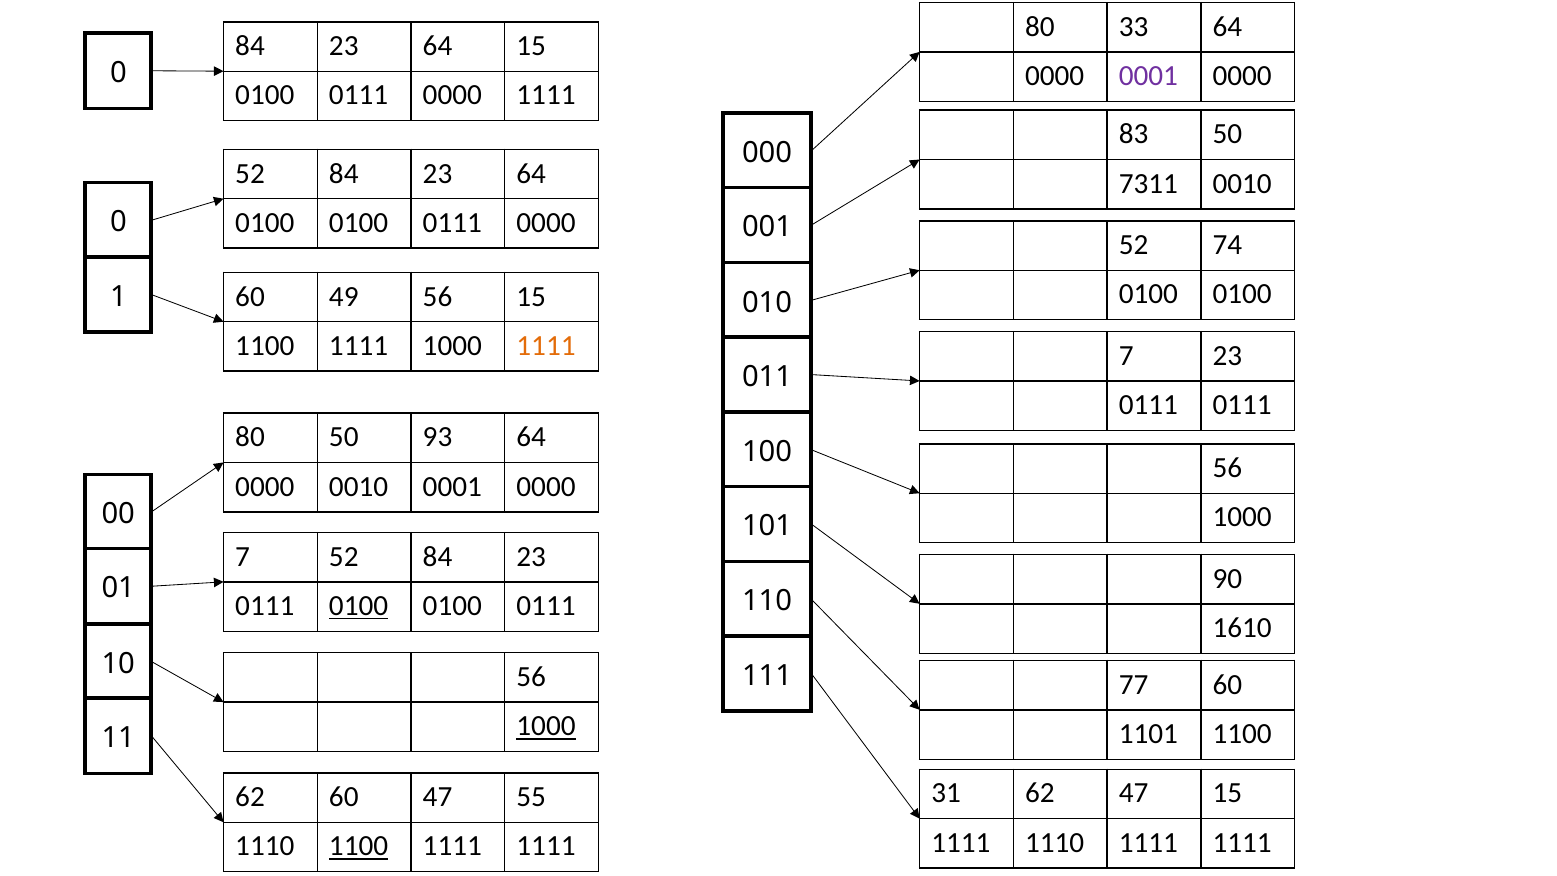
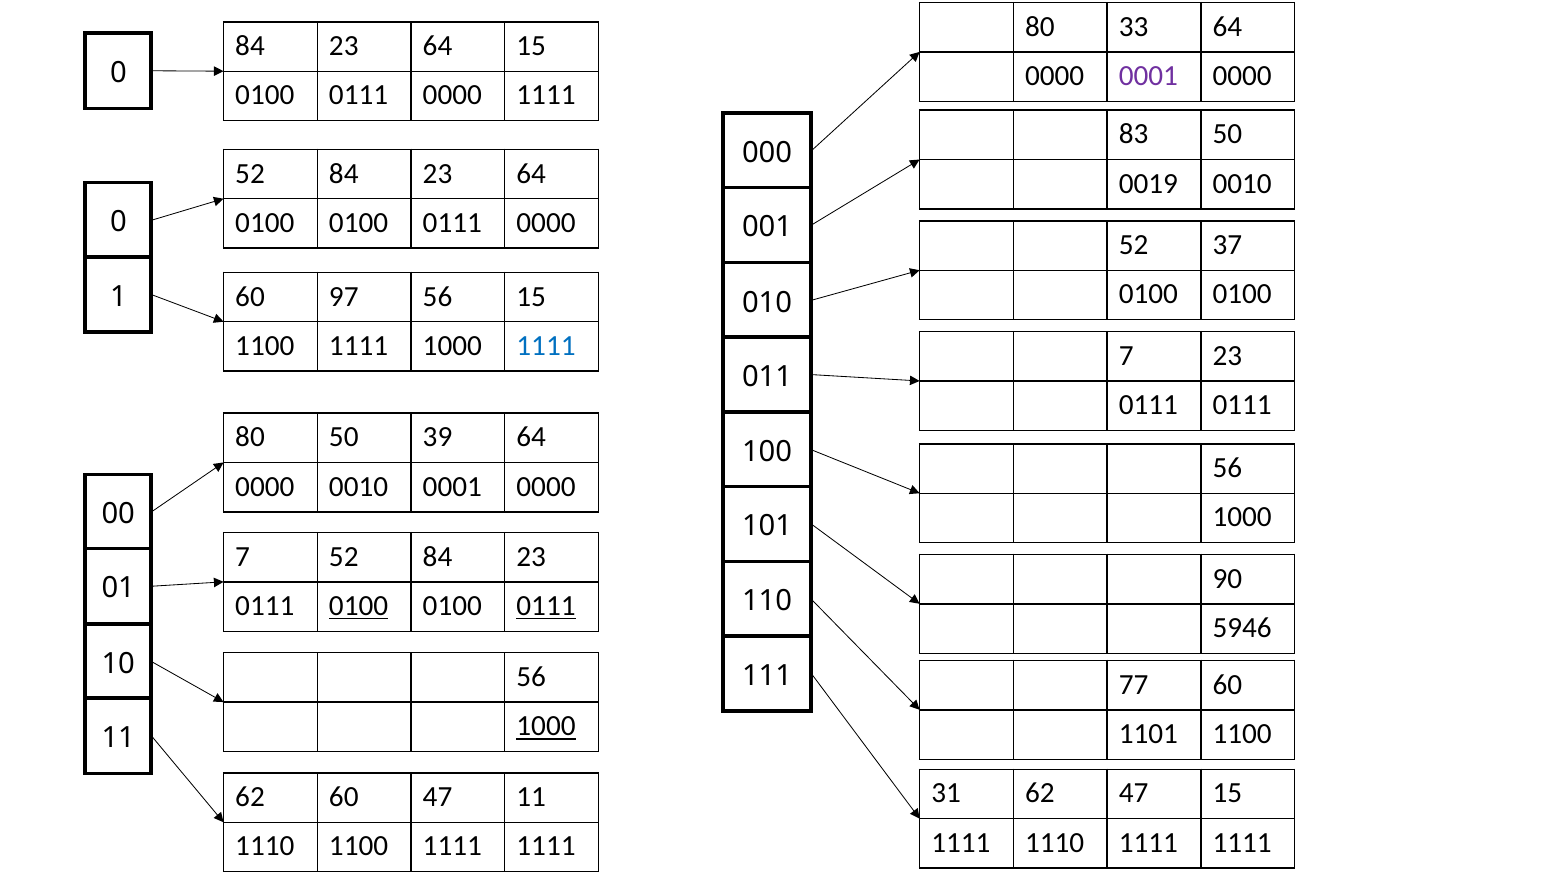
7311: 7311 -> 0019 (1148, 184)
74: 74 -> 37 (1227, 245)
49: 49 -> 97 (344, 296)
1111 colour: orange -> blue (546, 346)
93: 93 -> 39 (438, 437)
0111 underline: none -> present (546, 606)
1610: 1610 -> 5946 (1242, 628)
47 55: 55 -> 11 (531, 797)
1100 underline: present -> none (359, 846)
